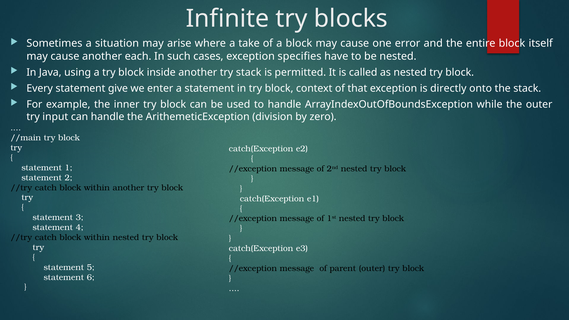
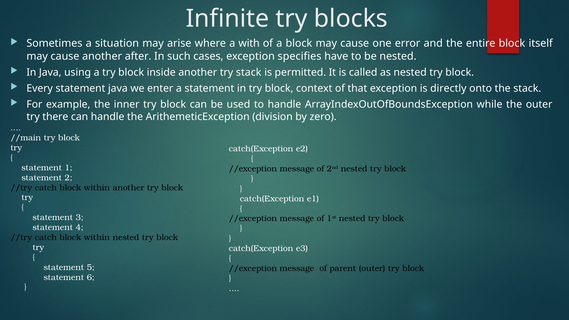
take: take -> with (249, 43)
each: each -> after (138, 56)
statement give: give -> java (118, 88)
input: input -> there (55, 117)
